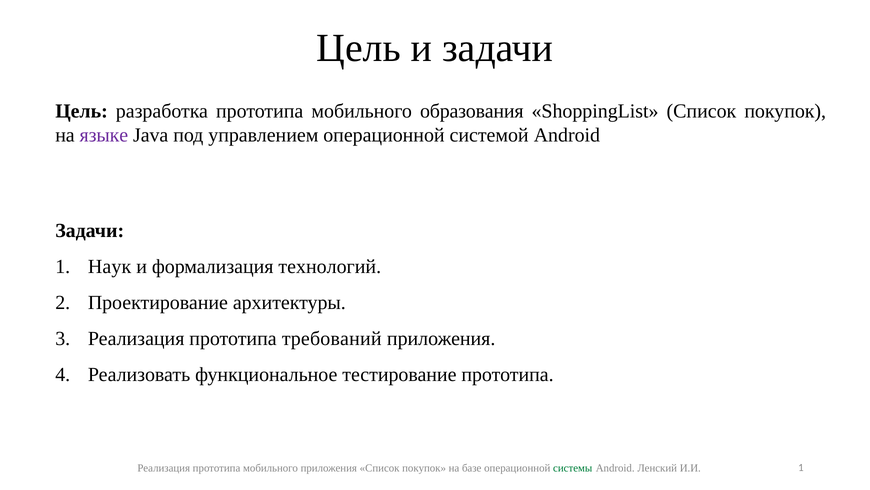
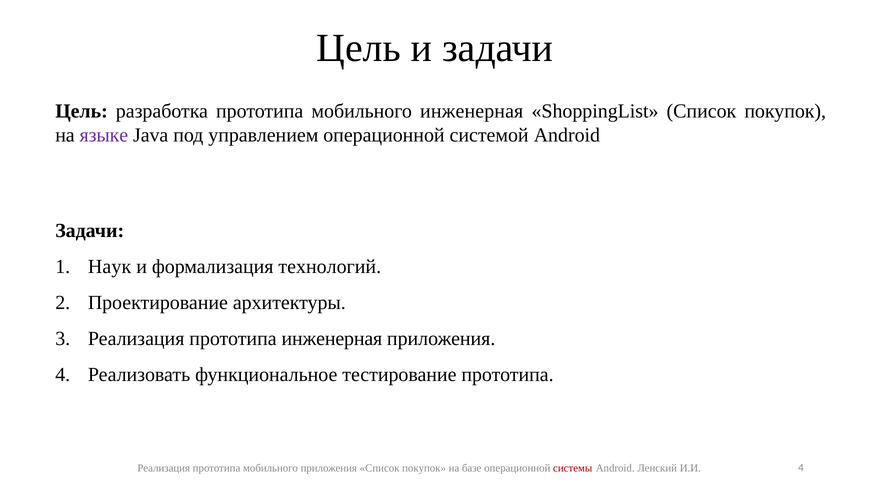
мобильного образования: образования -> инженерная (472, 111)
прототипа требований: требований -> инженерная (332, 338)
системы colour: green -> red (573, 467)
И.И 1: 1 -> 4 (801, 467)
